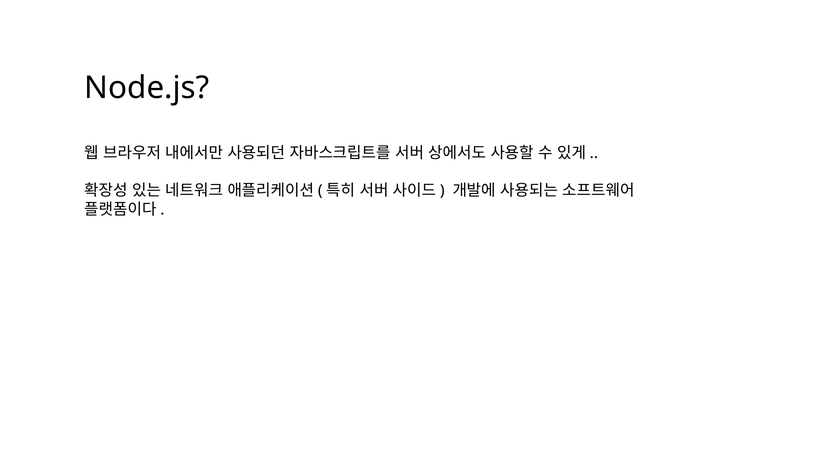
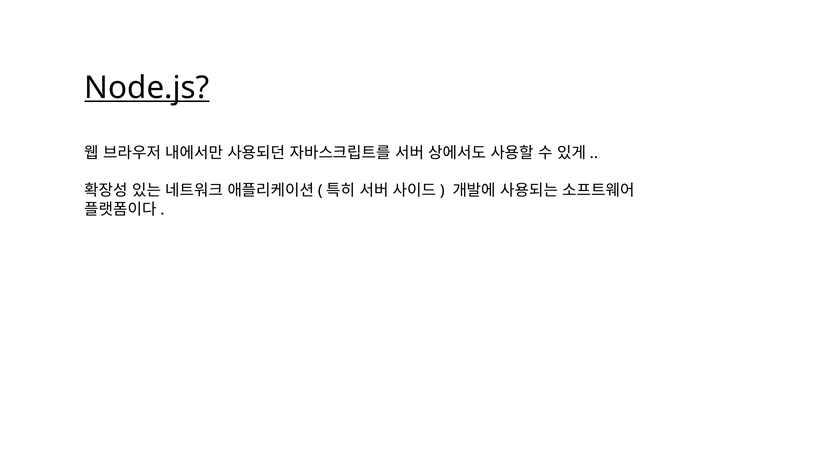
Node.js underline: none -> present (147, 88)
